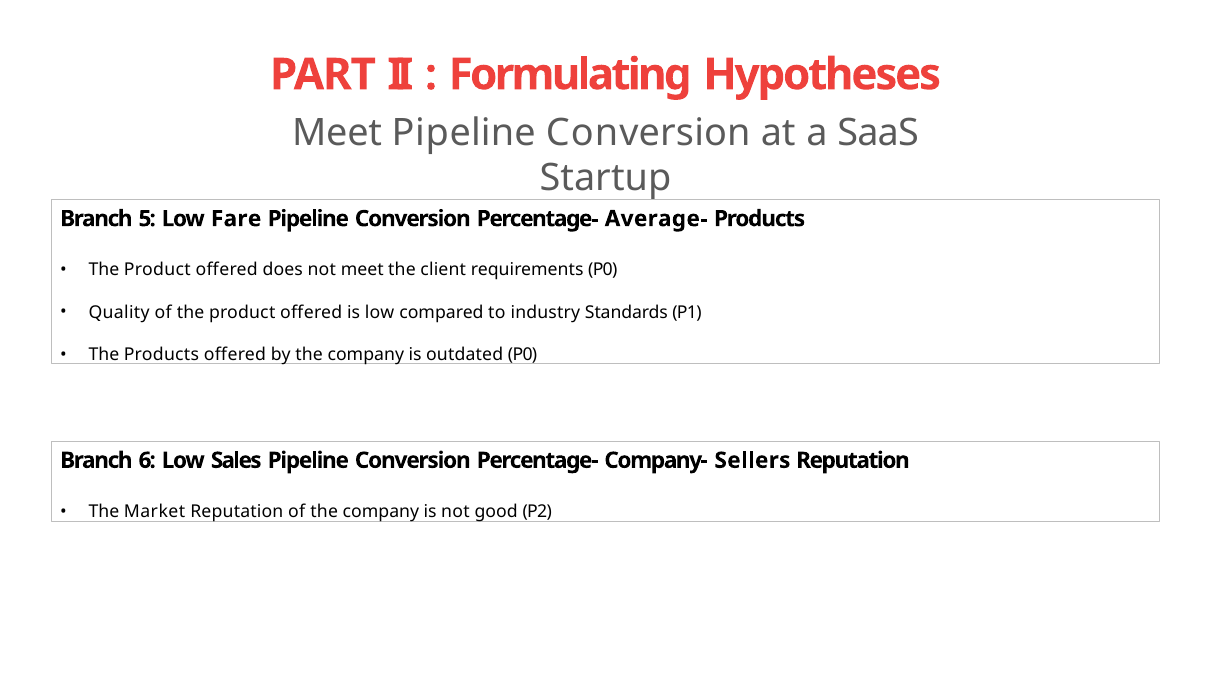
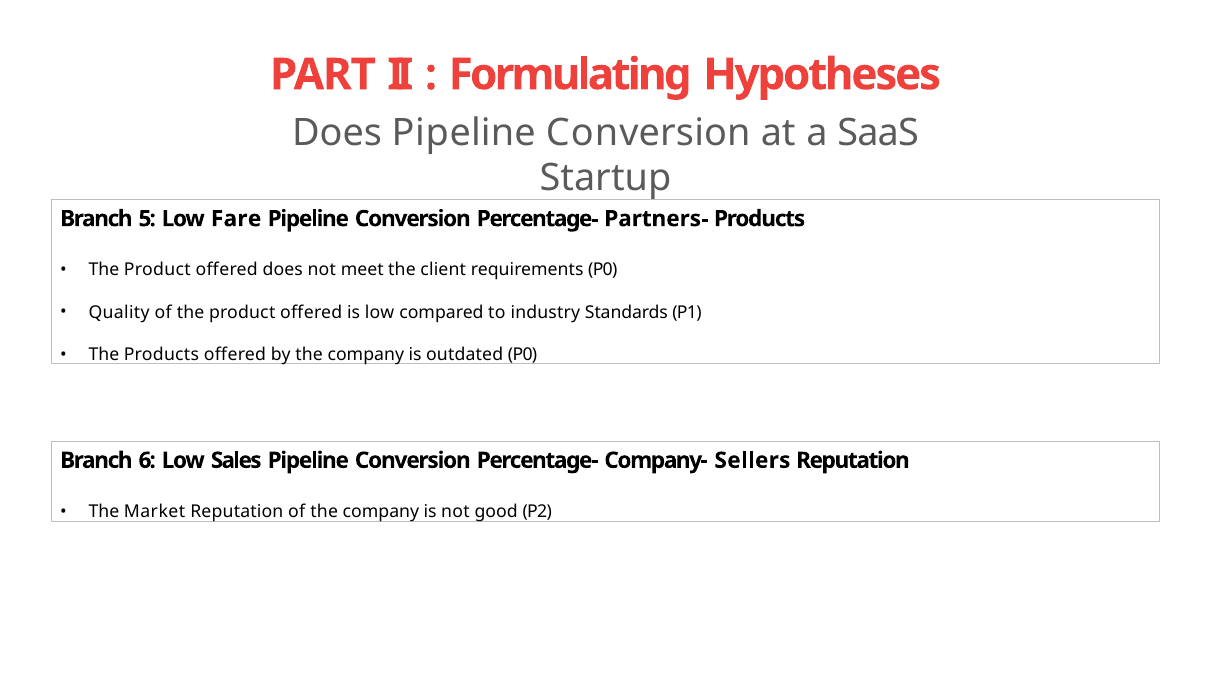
Meet: Meet -> Does (337, 133)
Average-: Average- -> Partners- (656, 219)
